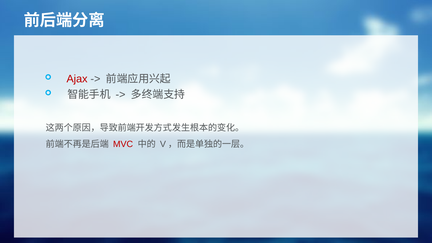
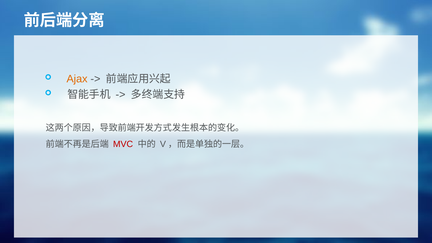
Ajax colour: red -> orange (77, 79)
